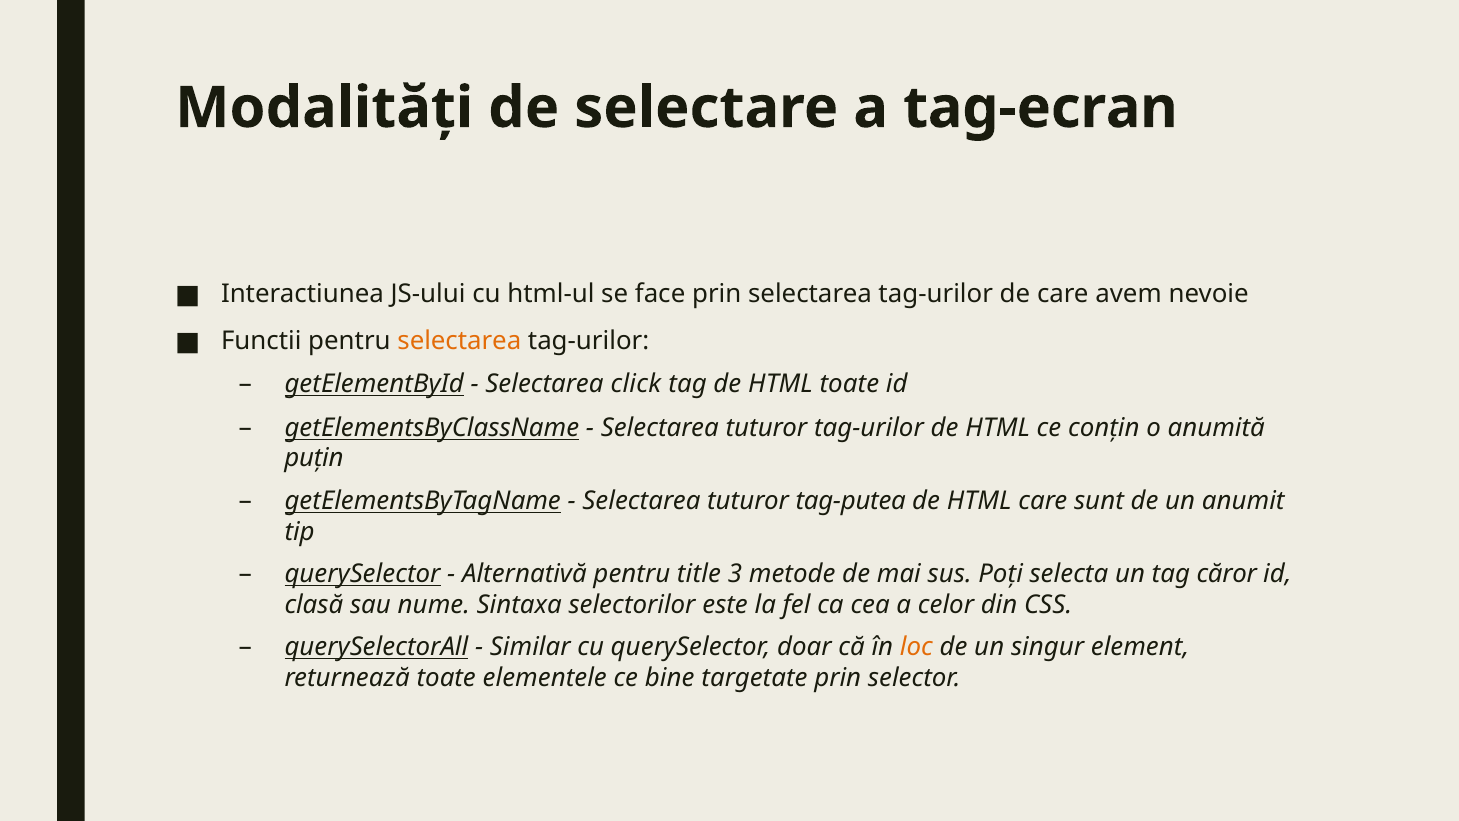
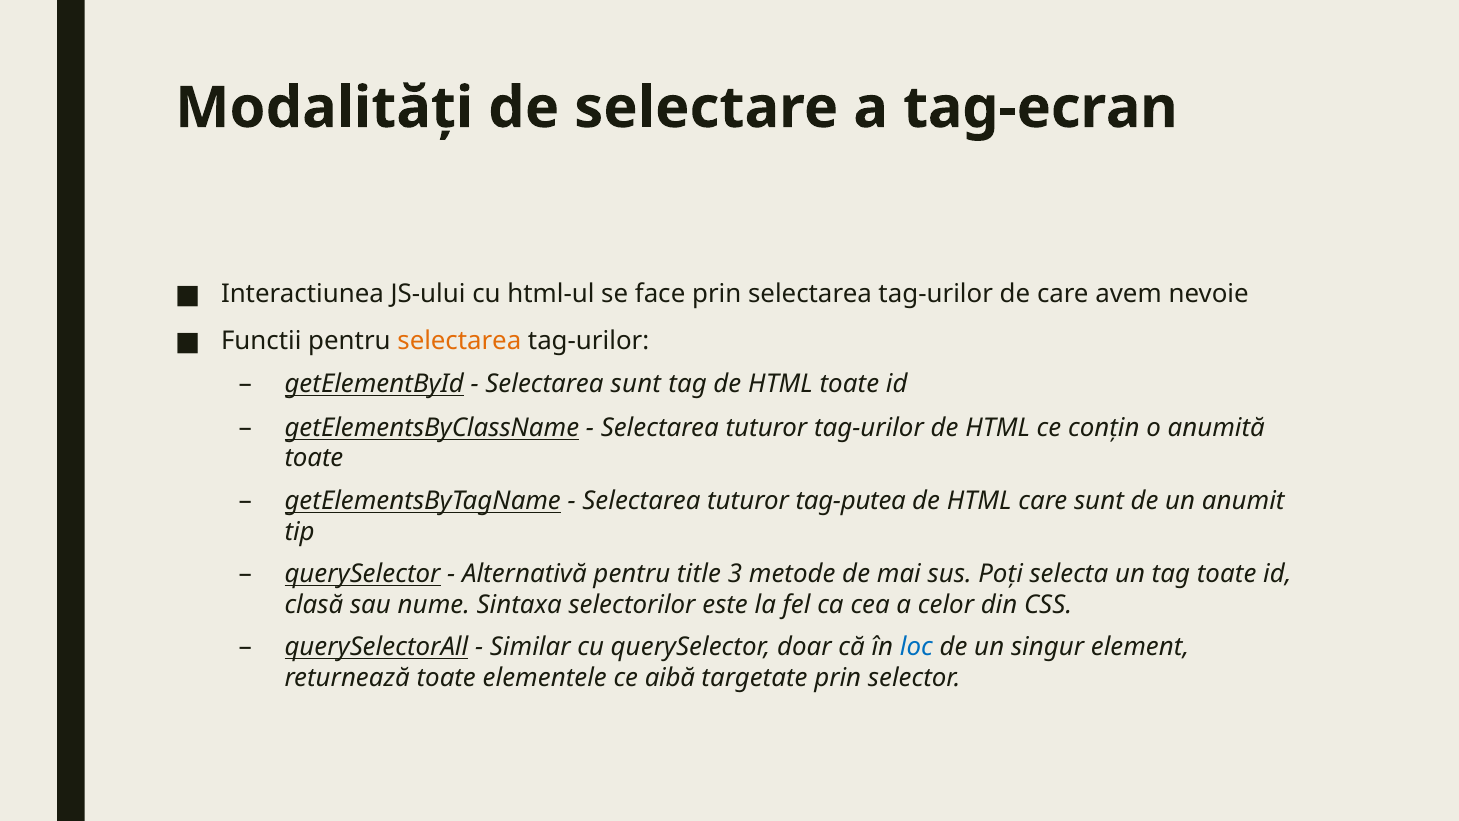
Selectarea click: click -> sunt (636, 384)
puțin: puțin -> toate (314, 458)
tag căror: căror -> toate (1227, 574)
loc colour: orange -> blue (916, 647)
bine: bine -> aibă (670, 677)
